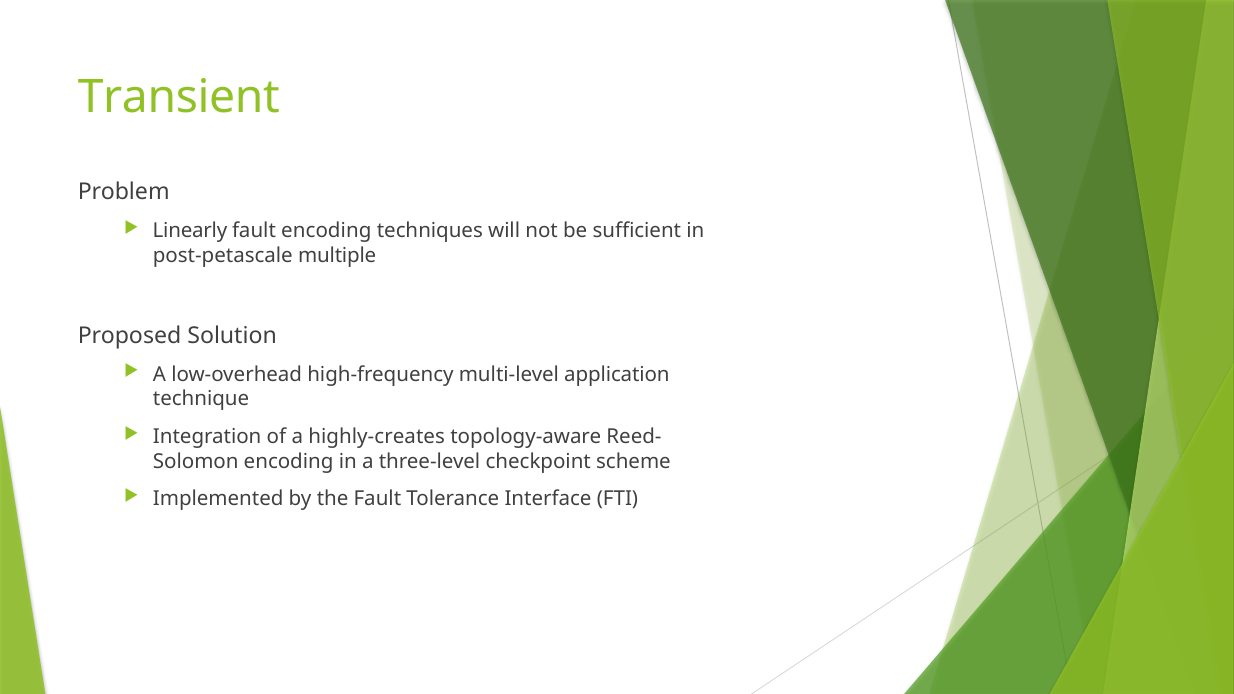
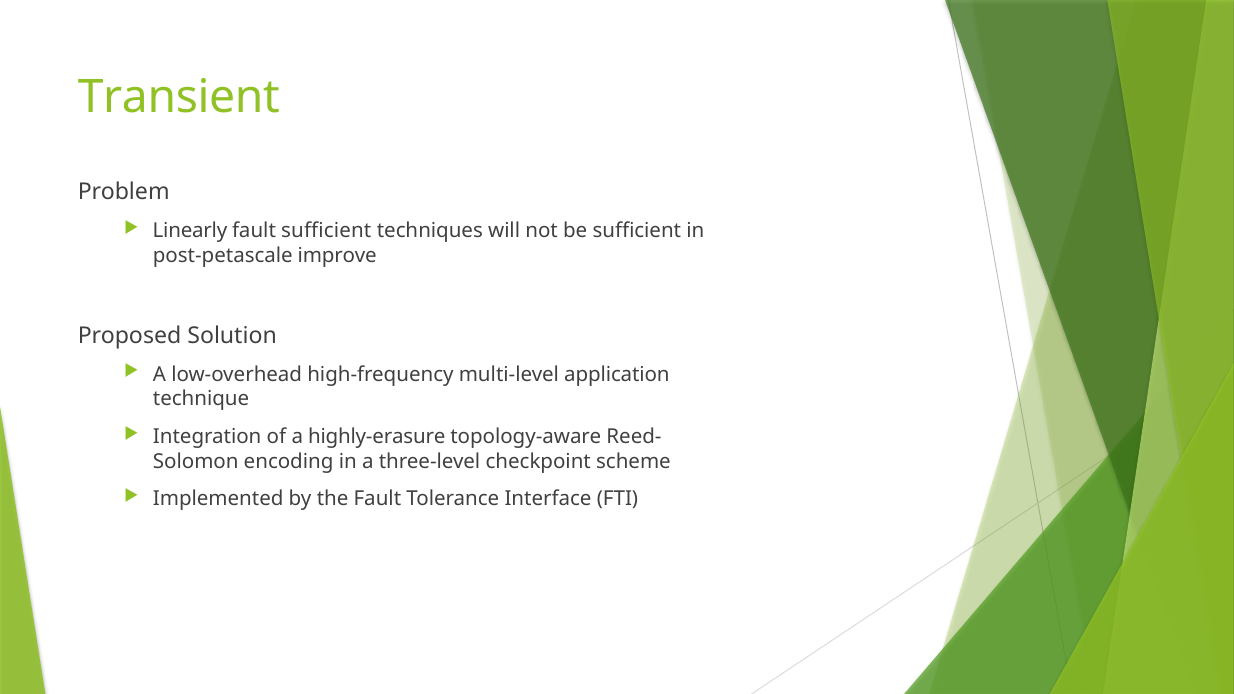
fault encoding: encoding -> sufficient (326, 231)
multiple: multiple -> improve (337, 256)
highly-creates: highly-creates -> highly-erasure (377, 437)
